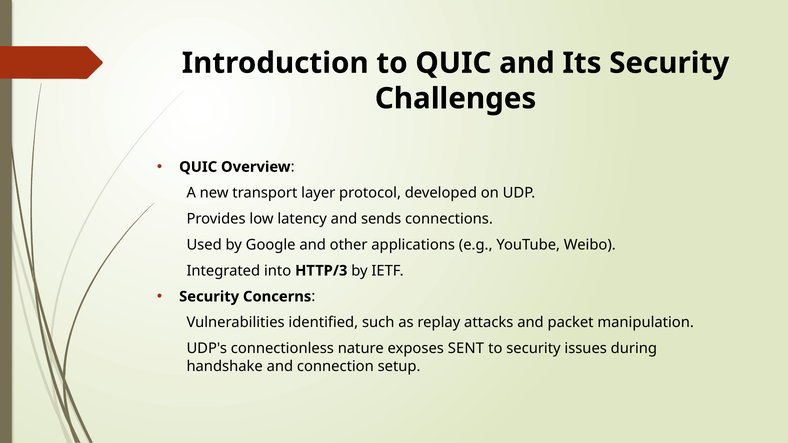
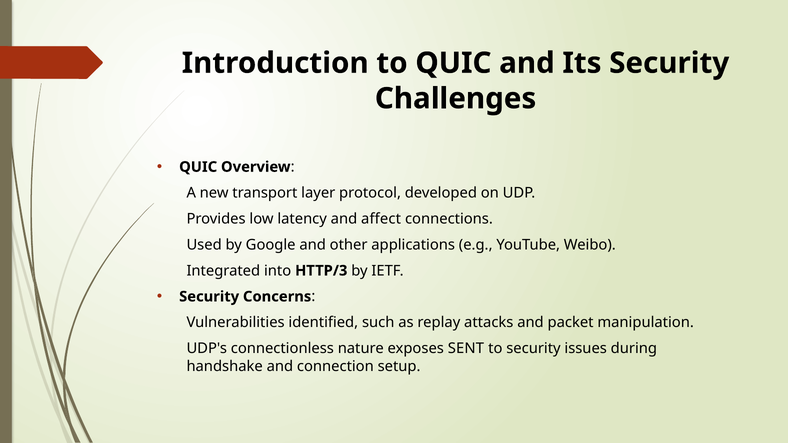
sends: sends -> affect (381, 219)
